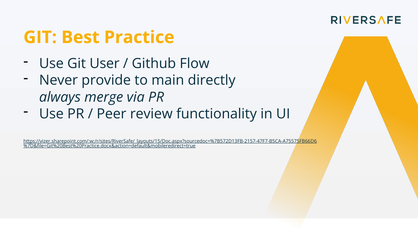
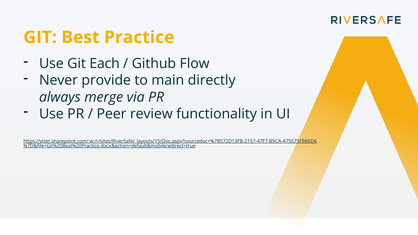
User: User -> Each (105, 64)
